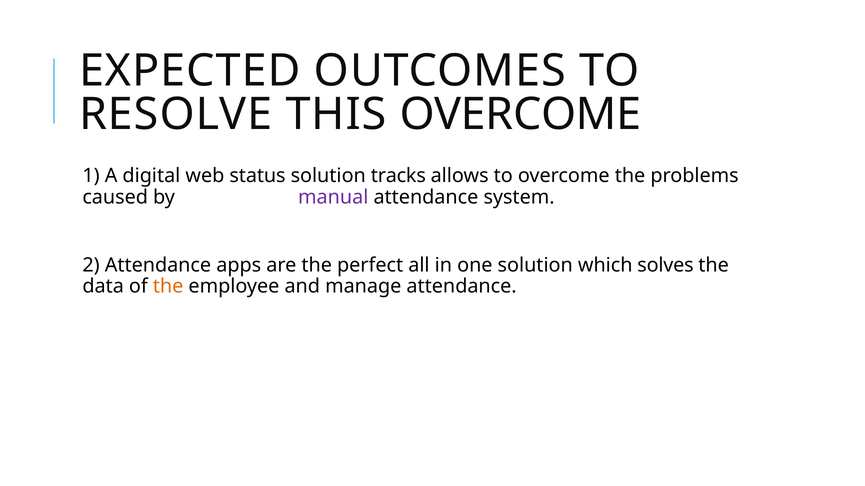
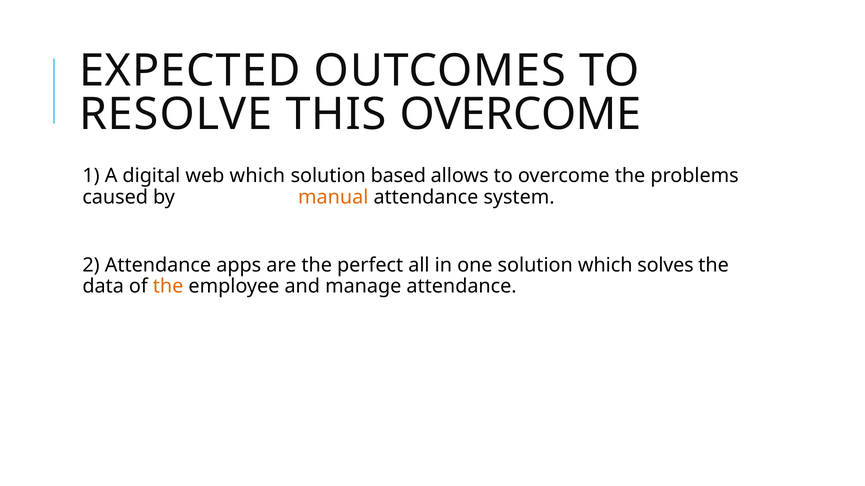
web status: status -> which (257, 176)
tracks: tracks -> based (398, 176)
manual colour: purple -> orange (333, 197)
